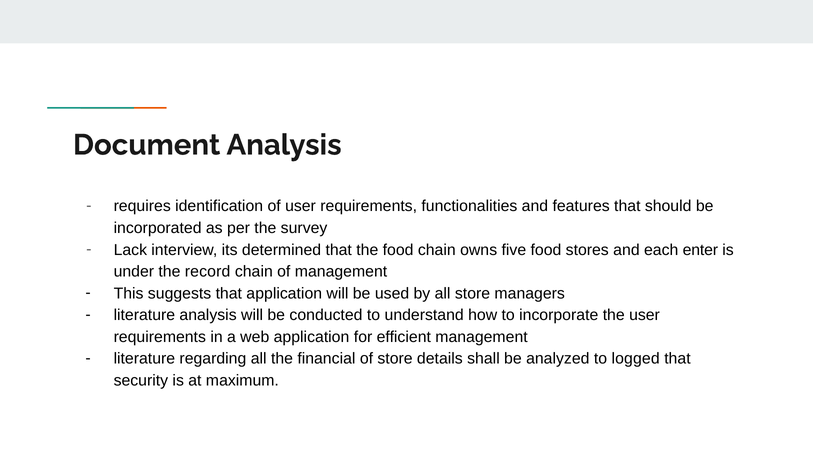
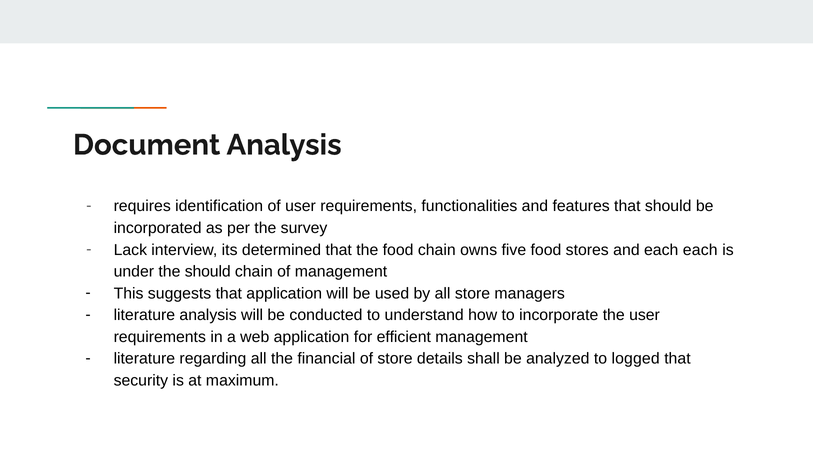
each enter: enter -> each (700, 250)
the record: record -> should (208, 272)
